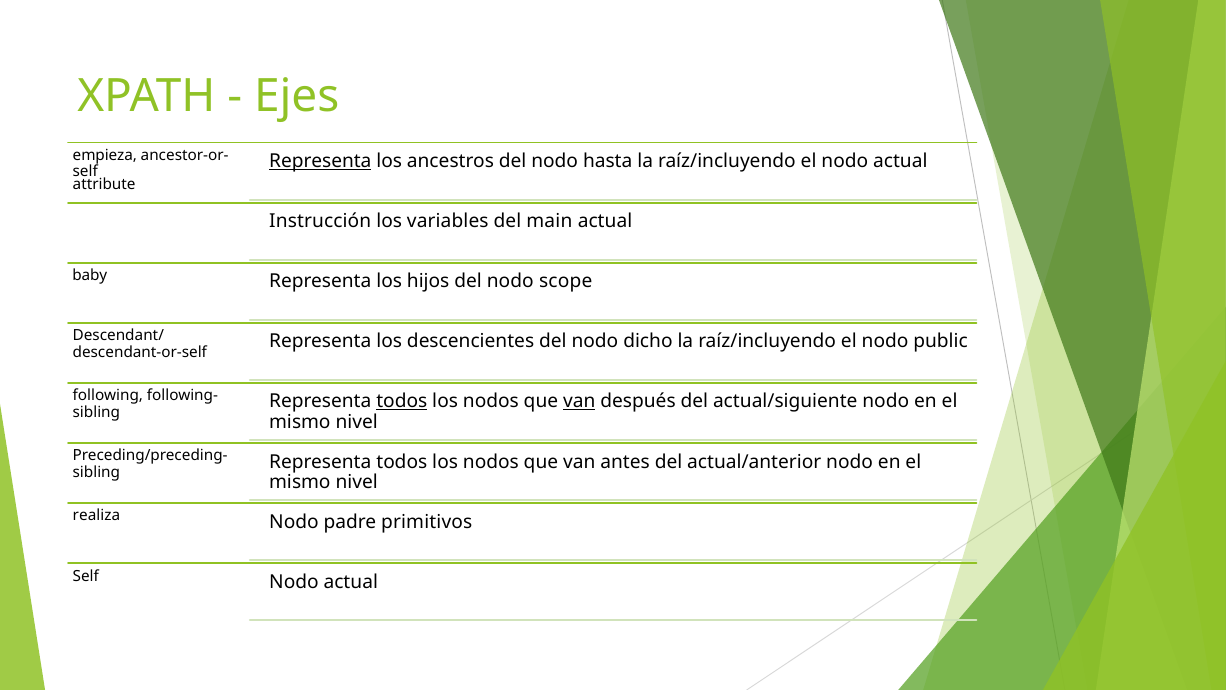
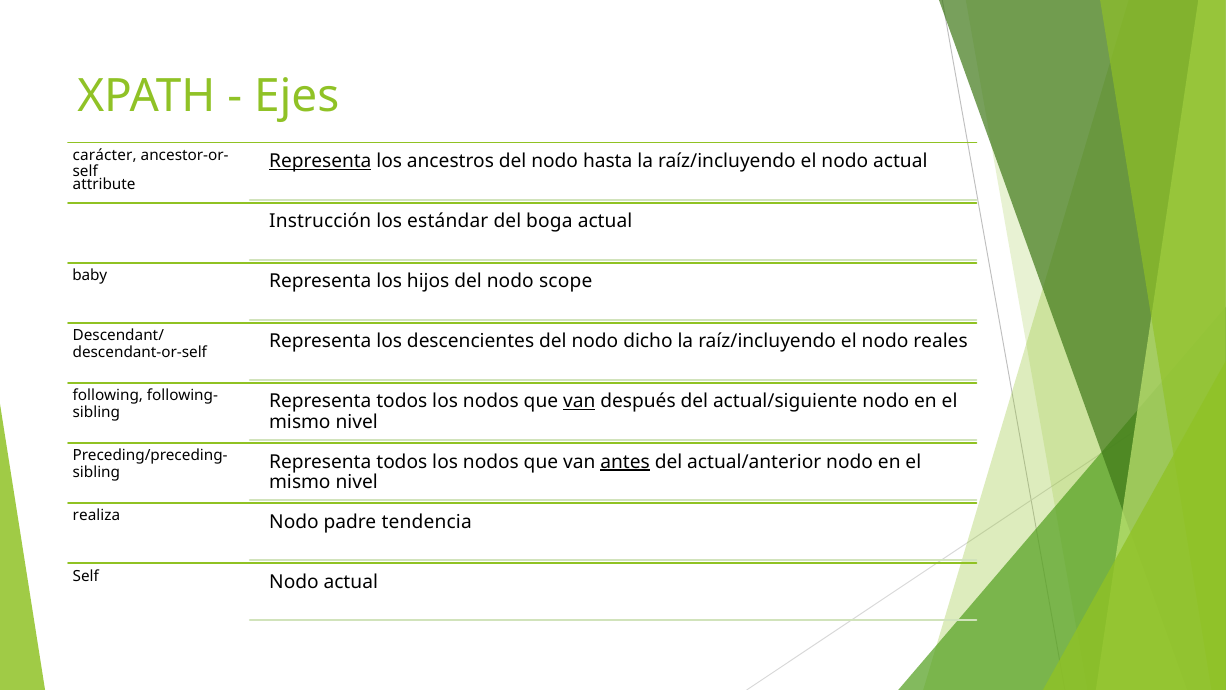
empieza: empieza -> carácter (105, 155)
variables: variables -> estándar (448, 221)
main: main -> boga (549, 221)
public: public -> reales (941, 341)
todos underline: present -> none (402, 401)
antes underline: none -> present (625, 461)
primitivos: primitivos -> tendencia (427, 522)
